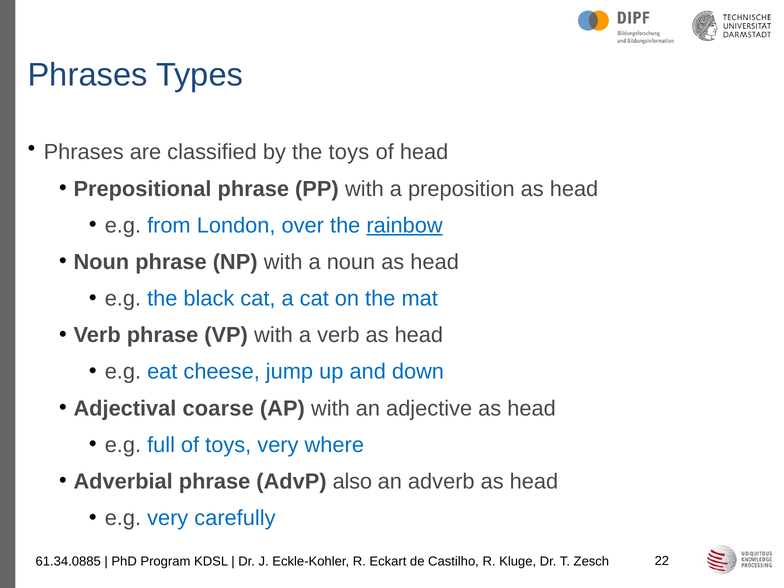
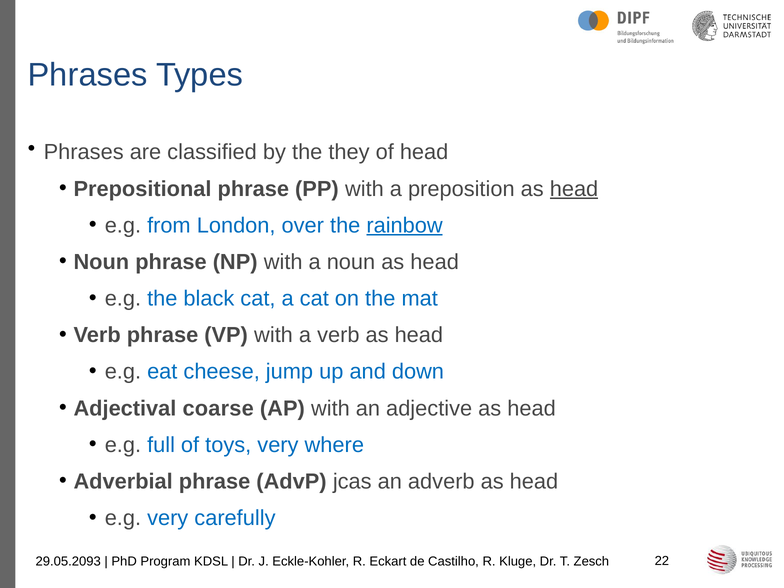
the toys: toys -> they (349, 152)
head underline: none -> present (574, 189)
also: also -> jcas (352, 481)
61.34.0885: 61.34.0885 -> 29.05.2093 (68, 562)
